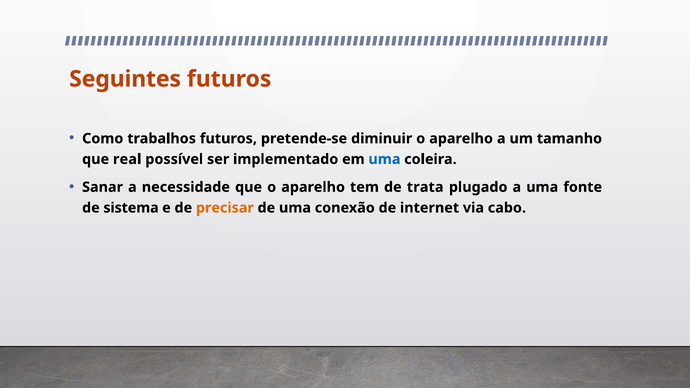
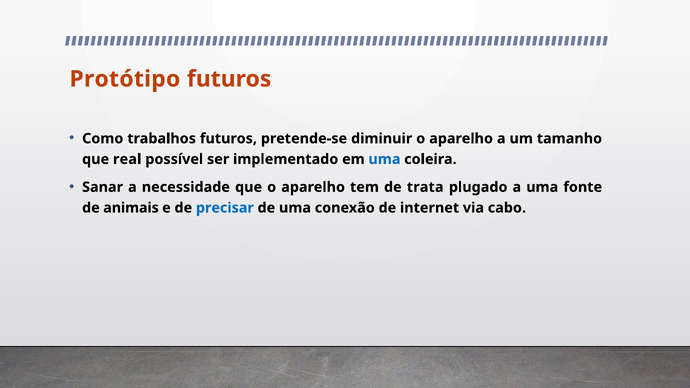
Seguintes: Seguintes -> Protótipo (125, 79)
sistema: sistema -> animais (131, 208)
precisar colour: orange -> blue (225, 208)
